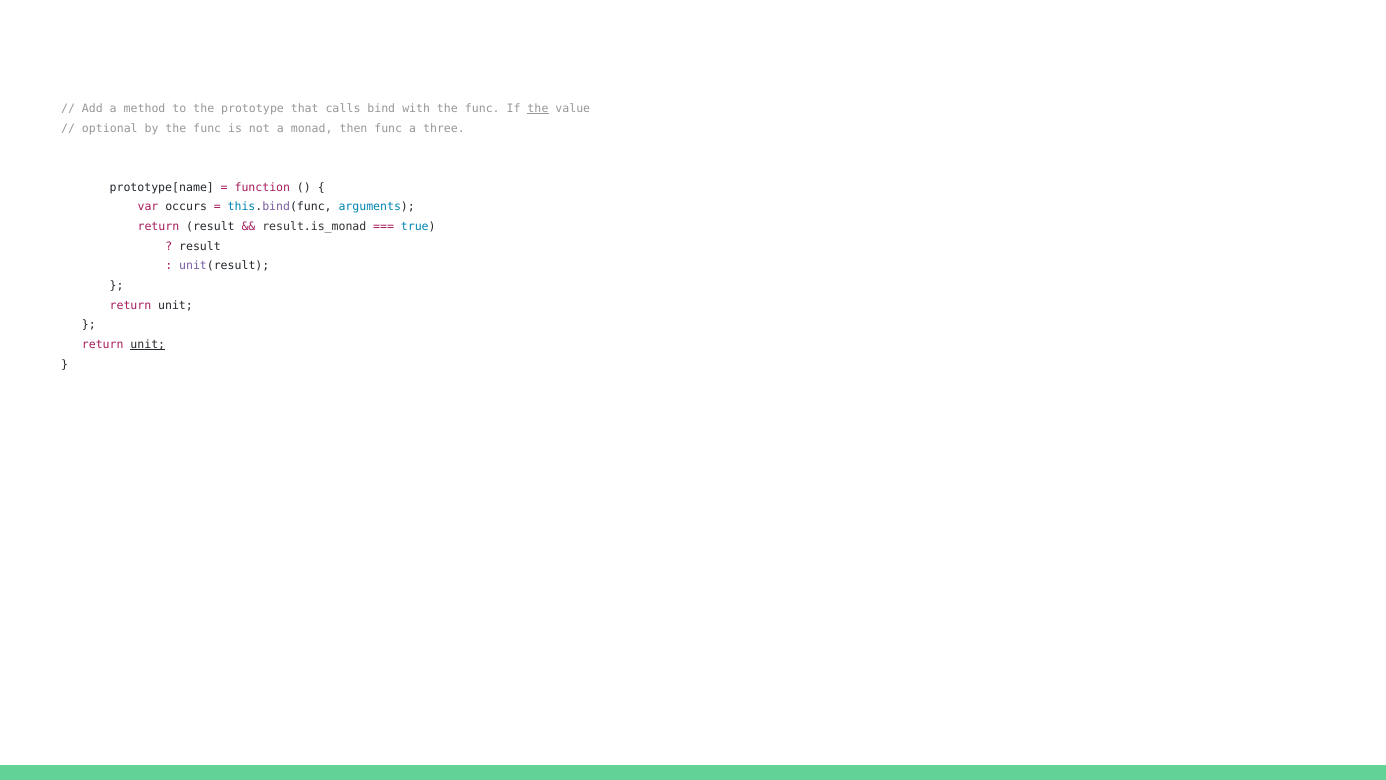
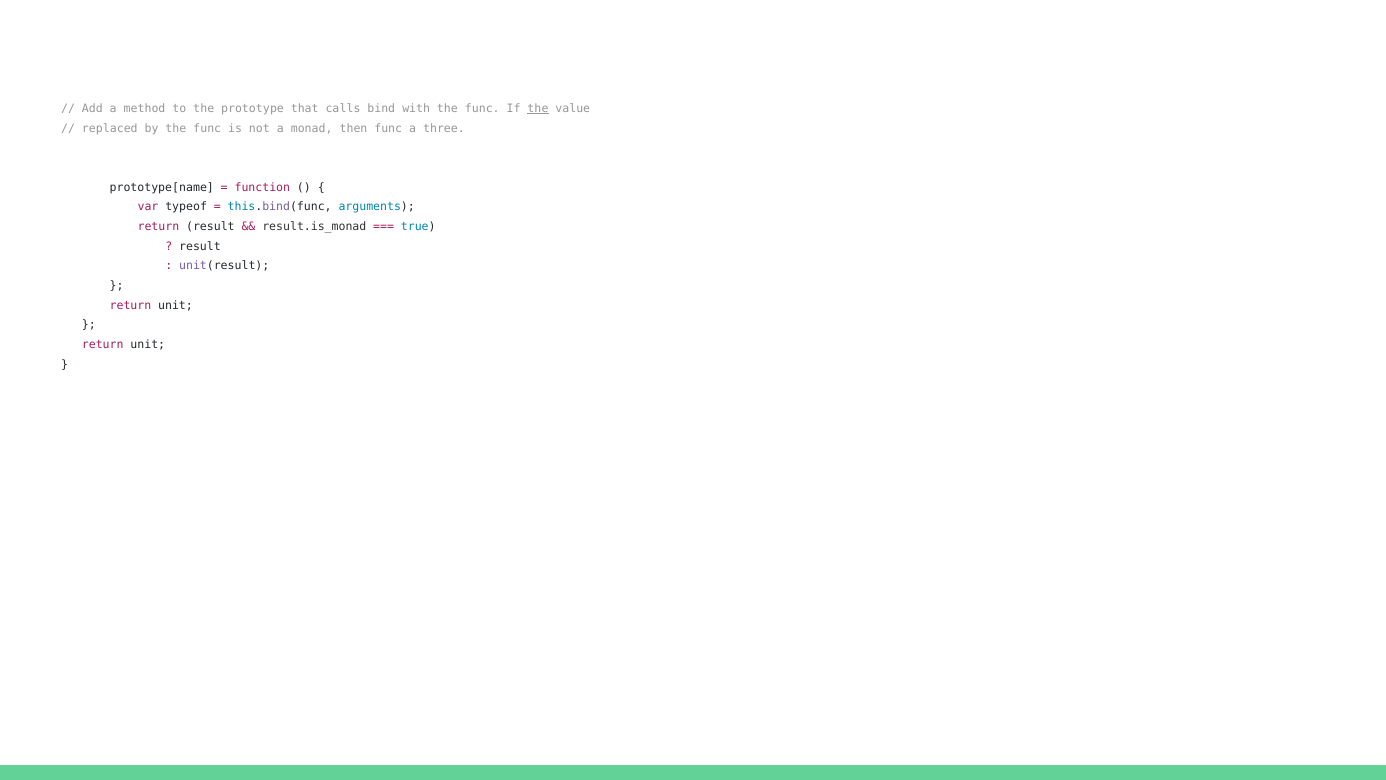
optional: optional -> replaced (110, 128)
occurs: occurs -> typeof (186, 207)
unit underline: present -> none (148, 344)
